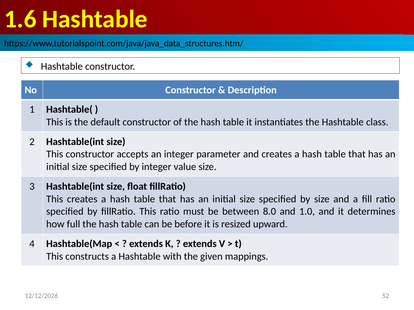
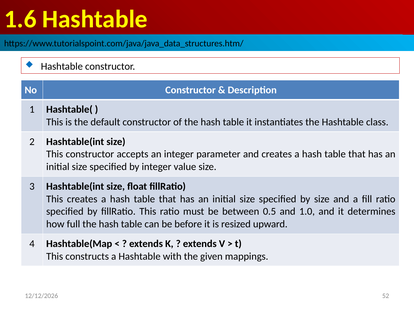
8.0: 8.0 -> 0.5 (269, 212)
